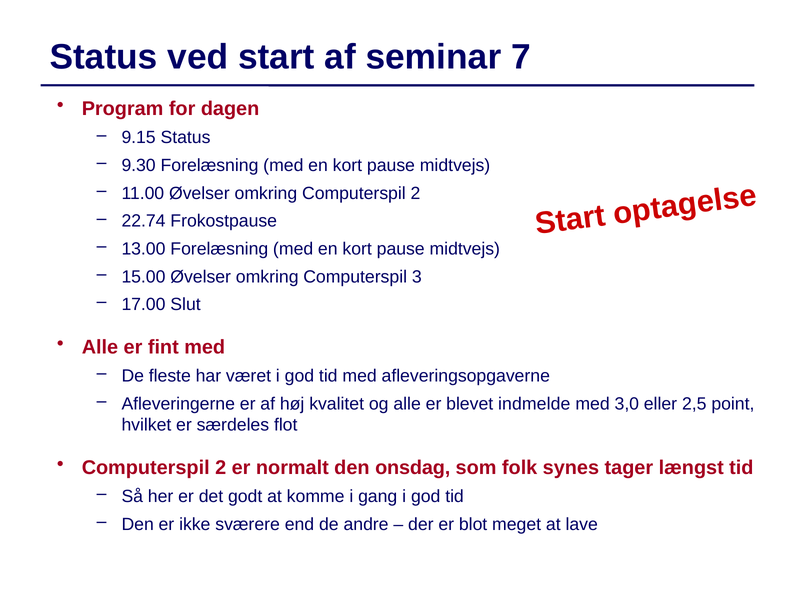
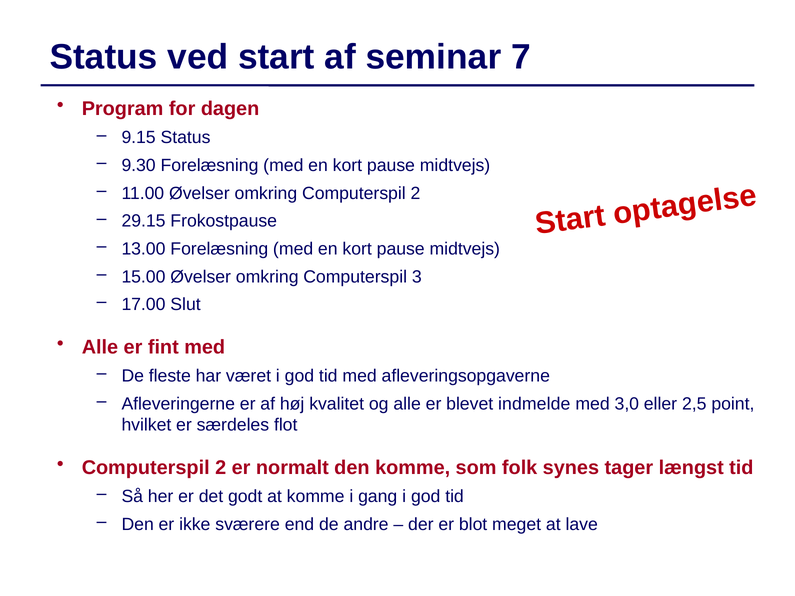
22.74: 22.74 -> 29.15 (144, 221)
den onsdag: onsdag -> komme (413, 468)
